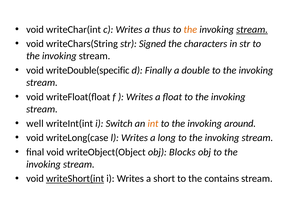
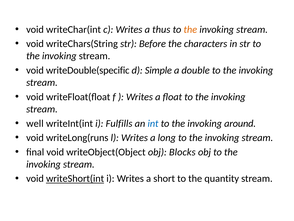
stream underline: present -> none (252, 29)
Signed: Signed -> Before (152, 44)
Finally: Finally -> Simple (158, 70)
Switch: Switch -> Fulfills (119, 123)
int colour: orange -> blue (153, 123)
writeLong(case: writeLong(case -> writeLong(runs (77, 137)
contains: contains -> quantity (222, 178)
